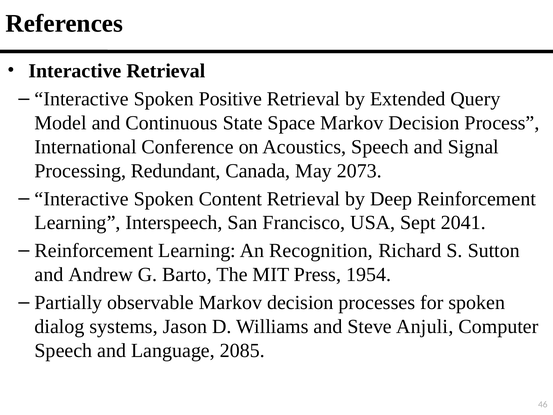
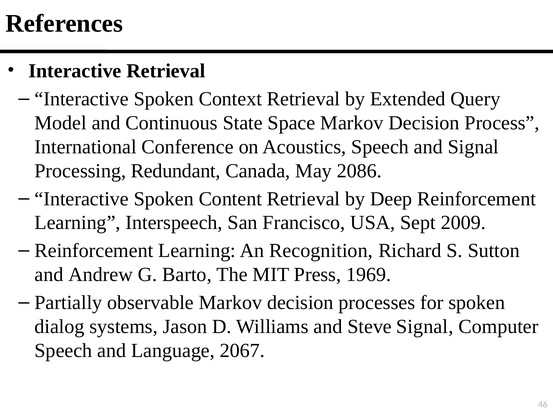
Positive: Positive -> Context (230, 99)
2073: 2073 -> 2086 (359, 171)
2041: 2041 -> 2009 (463, 223)
1954: 1954 -> 1969 (369, 274)
Steve Anjuli: Anjuli -> Signal (425, 326)
2085: 2085 -> 2067 (242, 350)
